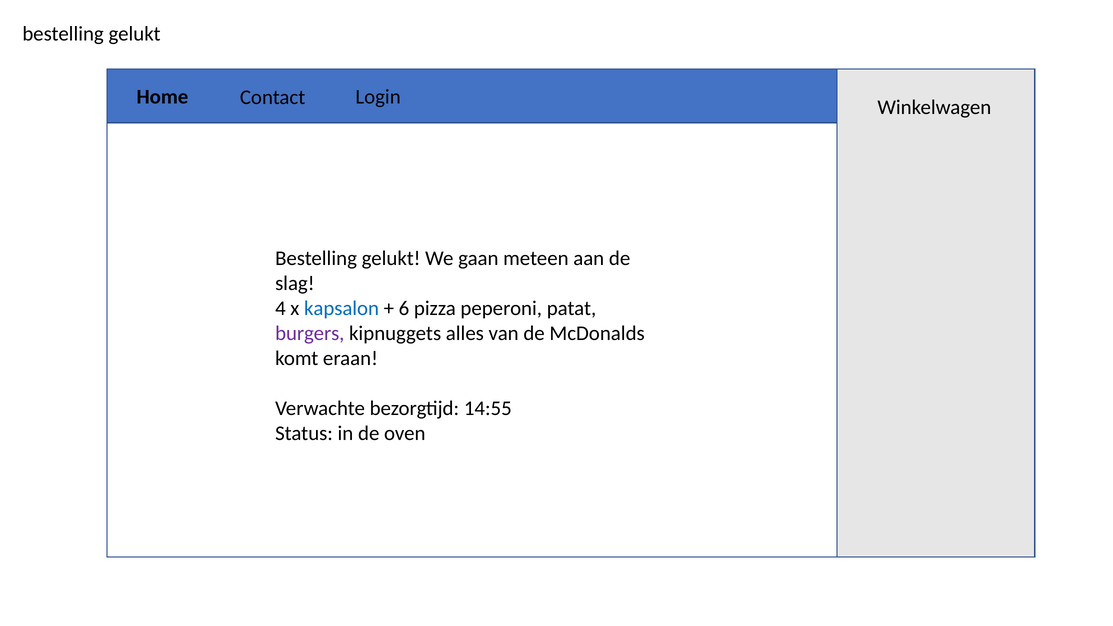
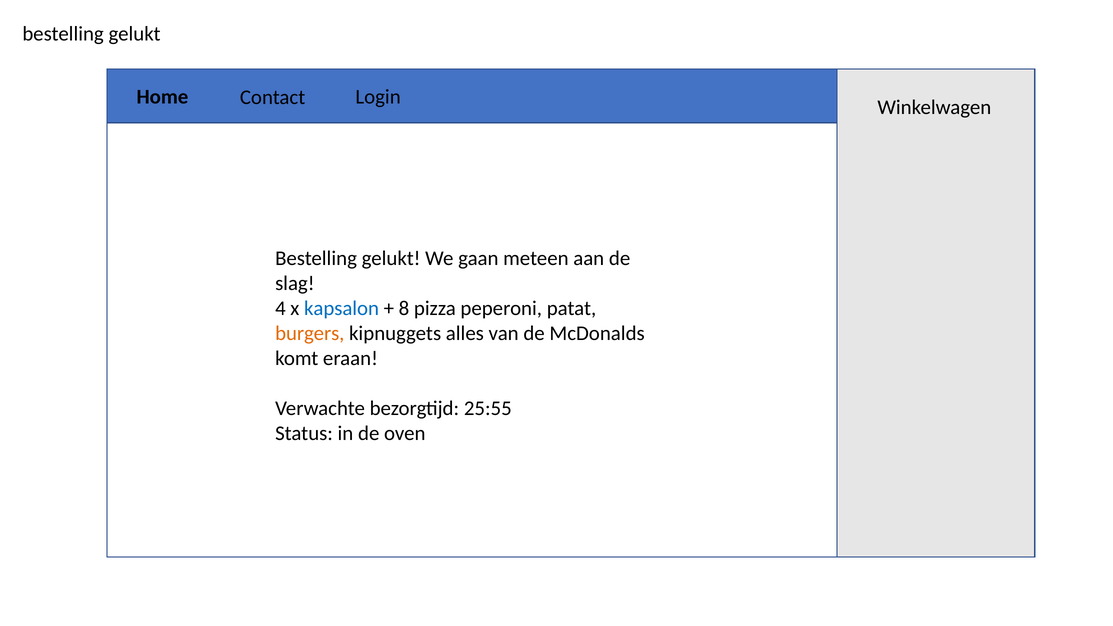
6: 6 -> 8 (404, 308)
burgers colour: purple -> orange (310, 333)
14:55: 14:55 -> 25:55 (488, 408)
